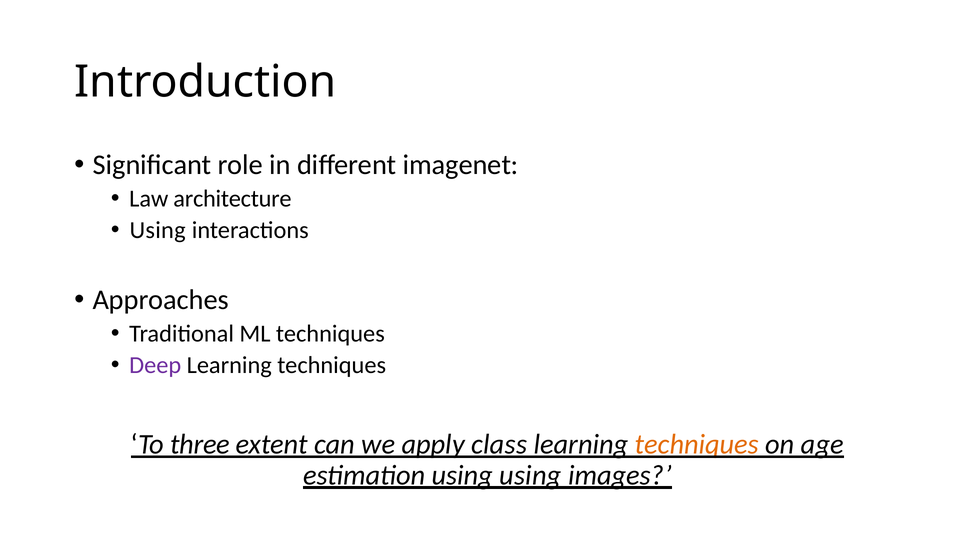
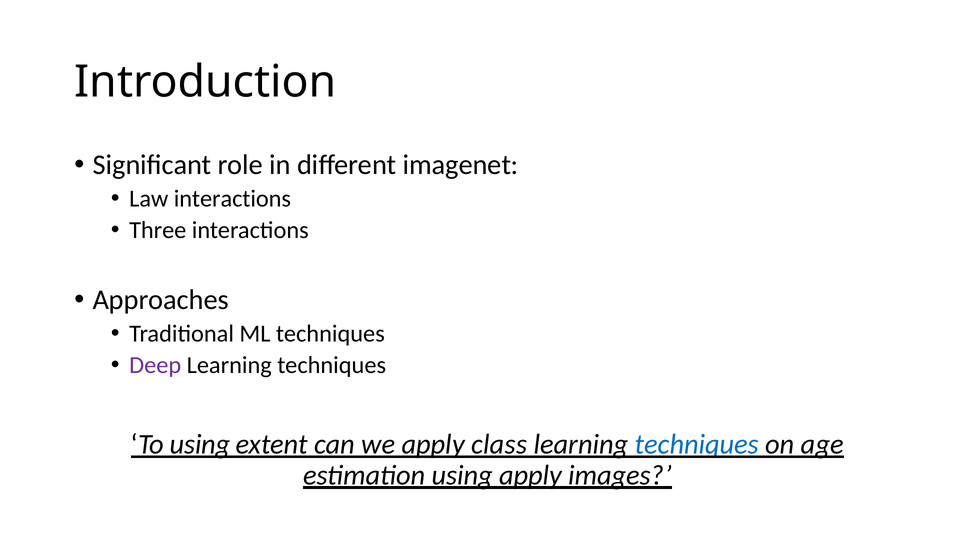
Law architecture: architecture -> interactions (232, 198)
Using: Using -> Three (158, 230)
To three: three -> using (200, 444)
techniques colour: orange -> blue (697, 444)
using using: using -> apply (531, 475)
